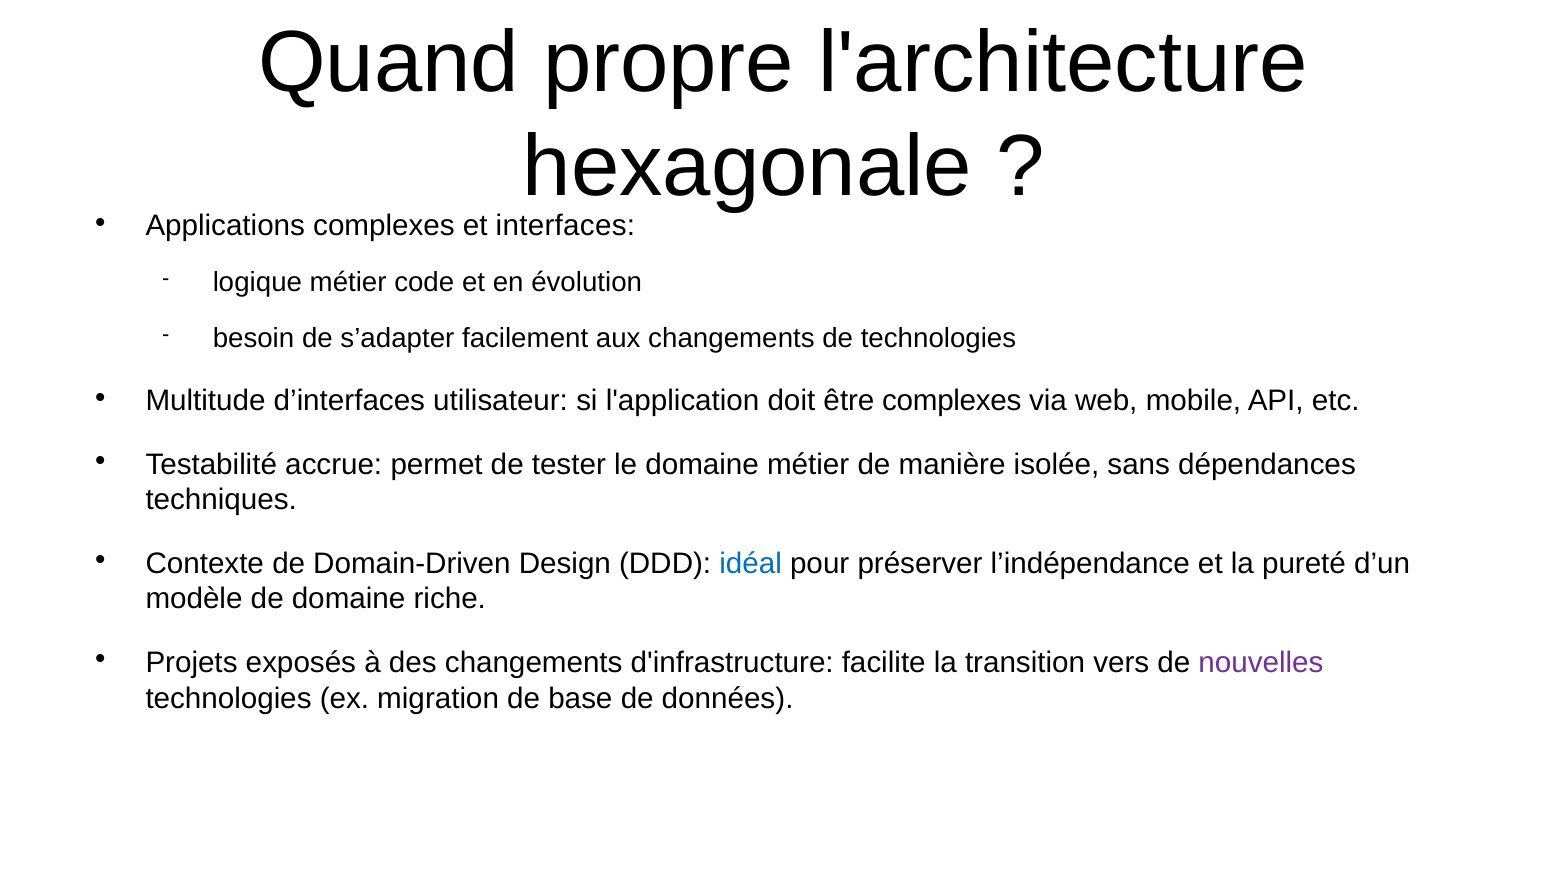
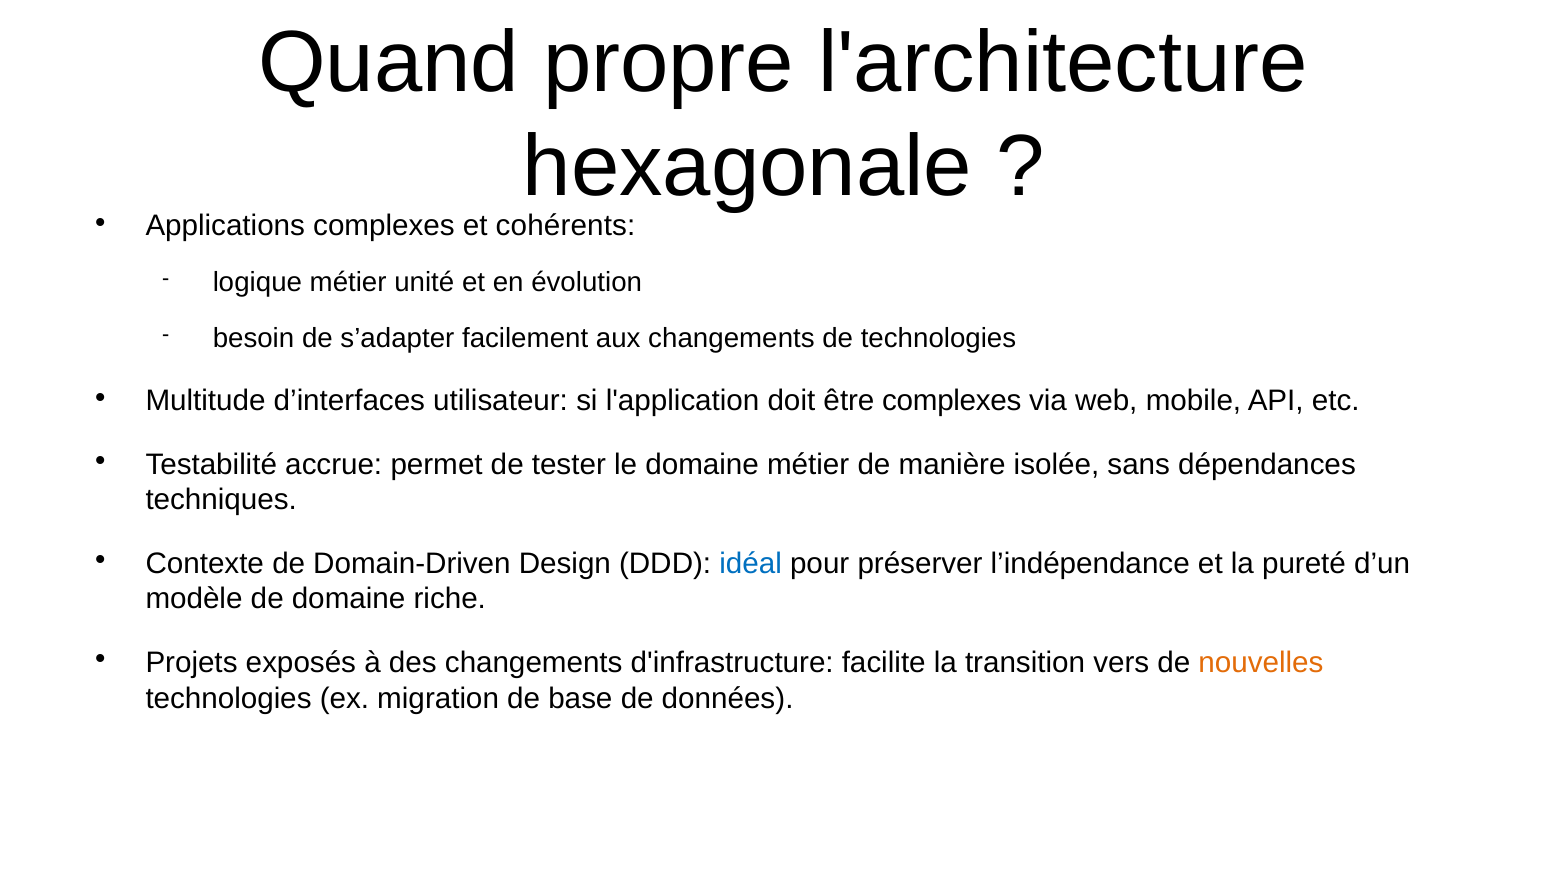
interfaces: interfaces -> cohérents (565, 226)
code: code -> unité (424, 283)
nouvelles colour: purple -> orange (1261, 663)
